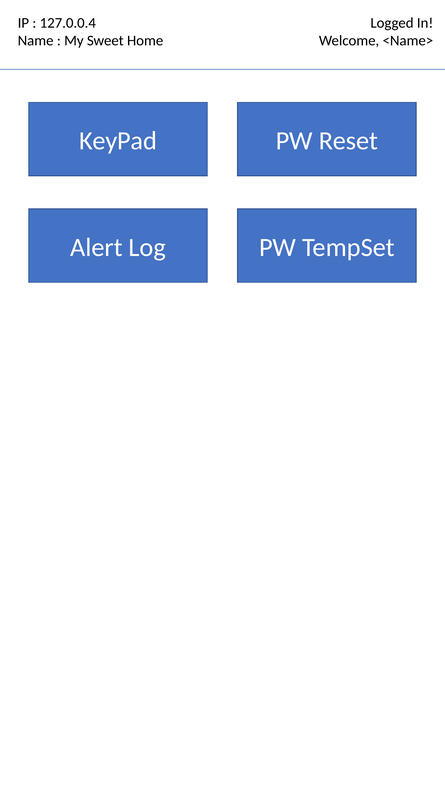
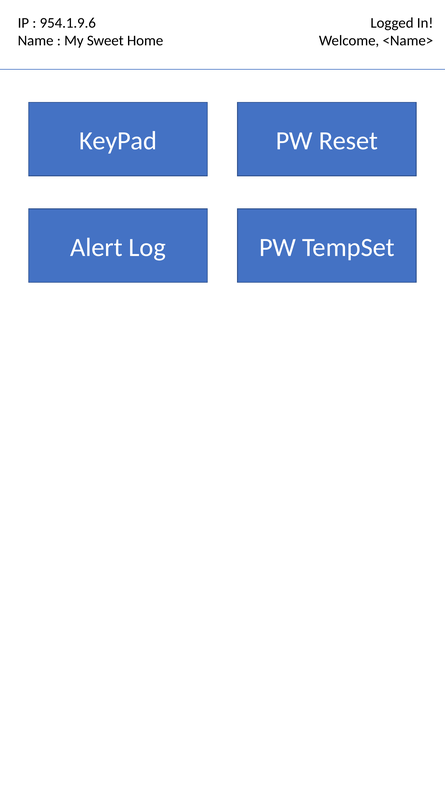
127.0.0.4: 127.0.0.4 -> 954.1.9.6 (68, 23)
